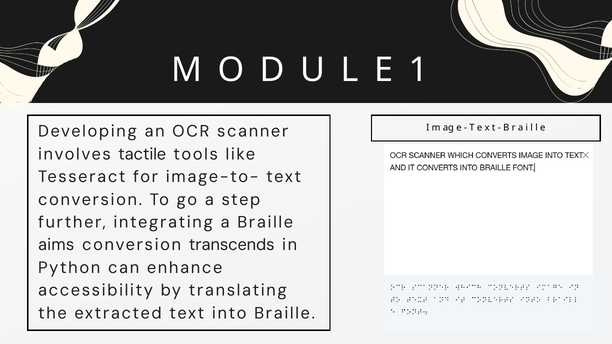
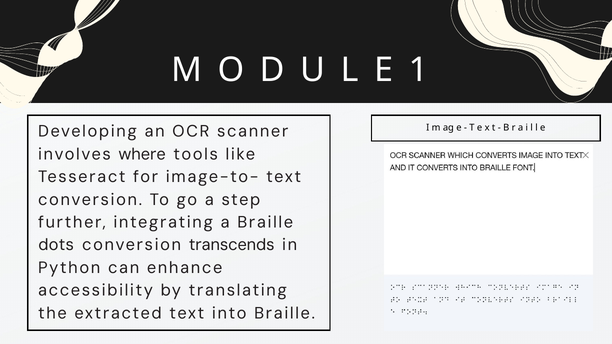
tactile: tactile -> where (142, 154)
aims: aims -> dots (56, 245)
